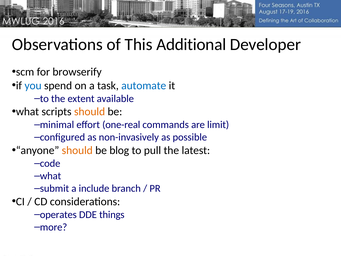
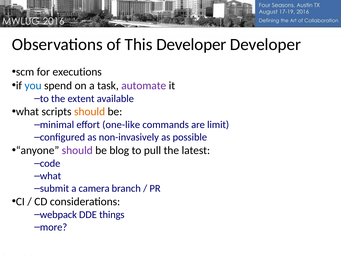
This Additional: Additional -> Developer (191, 44)
browserify: browserify -> executions (77, 72)
automate colour: blue -> purple (144, 85)
one-real: one-real -> one-like (121, 125)
should colour: orange -> purple (77, 150)
include: include -> camera (94, 188)
operates: operates -> webpack (58, 214)
